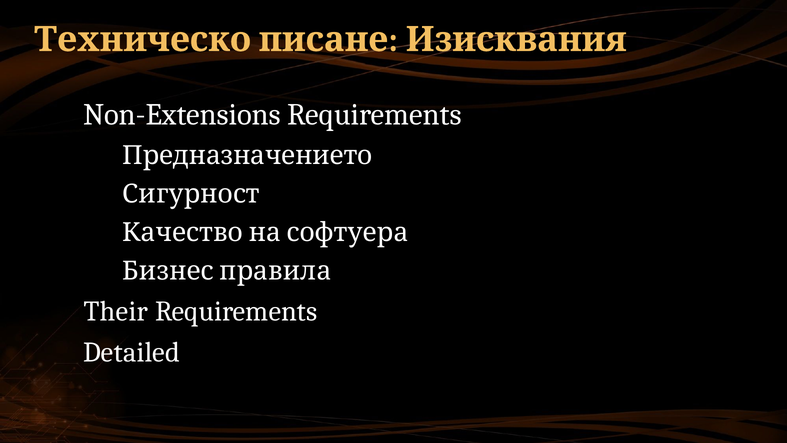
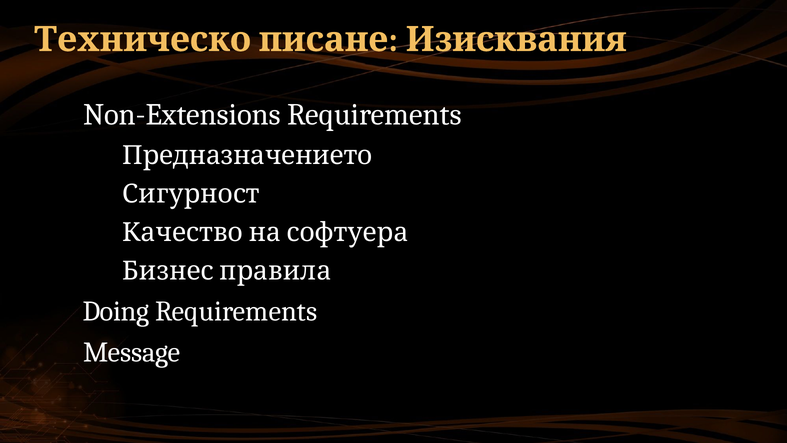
Their: Their -> Doing (116, 311)
Detailed: Detailed -> Message (132, 352)
